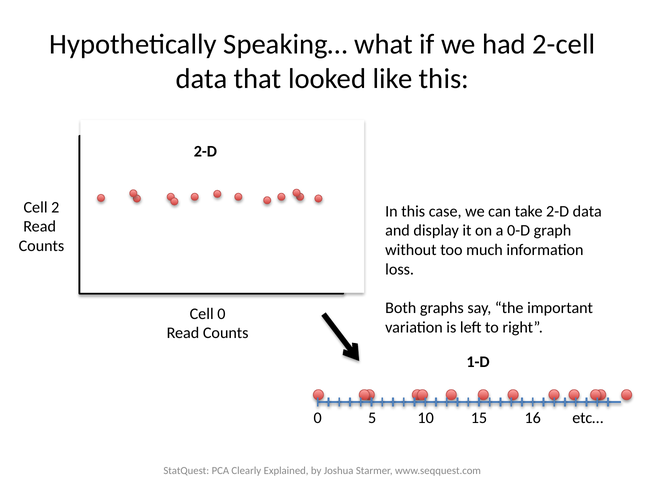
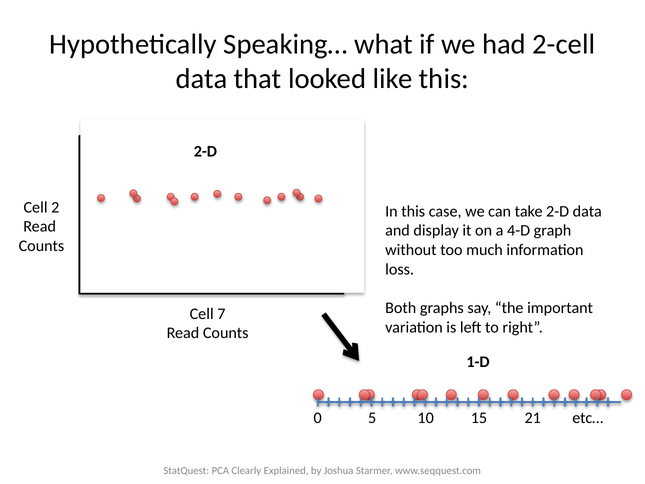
0-D: 0-D -> 4-D (519, 231)
Cell 0: 0 -> 7 (221, 314)
16: 16 -> 21 (533, 418)
